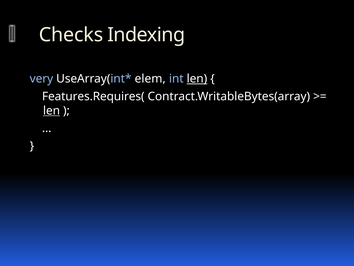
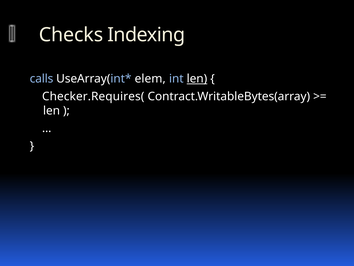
very: very -> calls (42, 79)
Features.Requires(: Features.Requires( -> Checker.Requires( (93, 96)
len underline: present -> none (51, 110)
